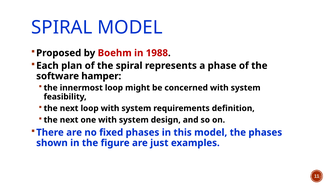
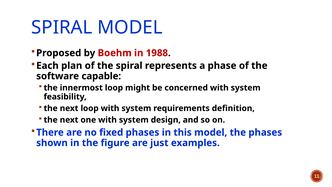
hamper: hamper -> capable (101, 76)
